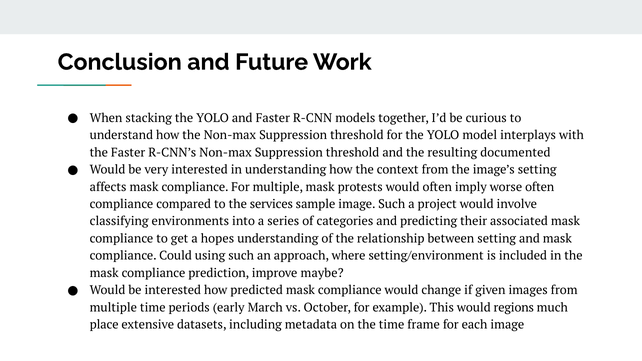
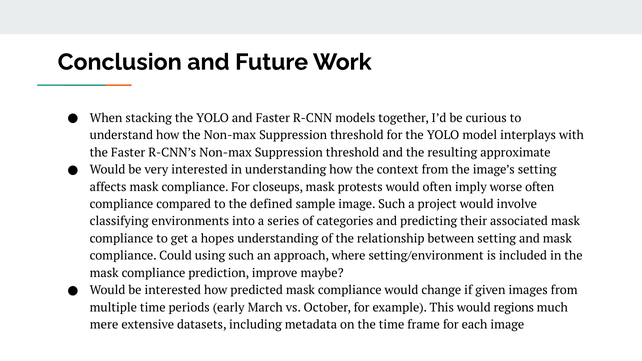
documented: documented -> approximate (515, 153)
For multiple: multiple -> closeups (278, 187)
services: services -> defined (271, 204)
place: place -> mere (104, 325)
